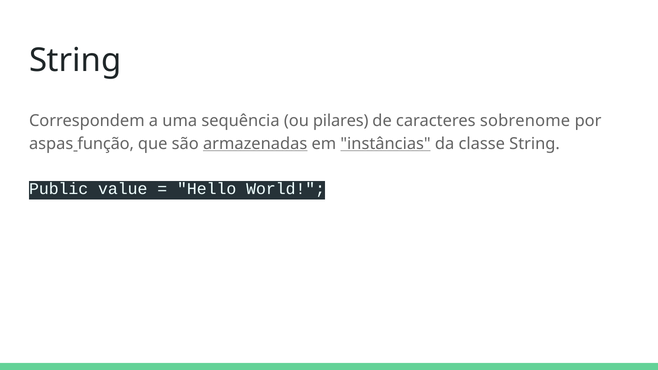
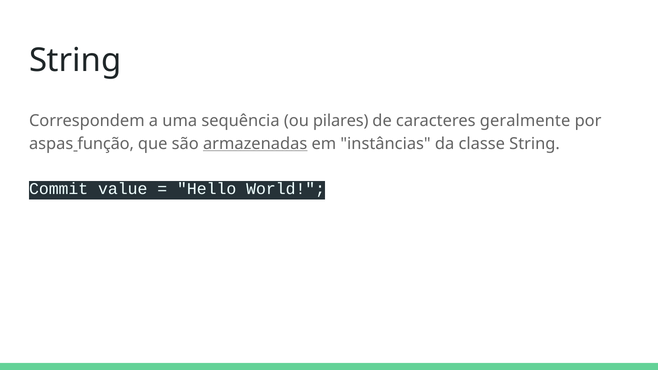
sobrenome: sobrenome -> geralmente (525, 121)
instâncias underline: present -> none (386, 144)
Public: Public -> Commit (59, 189)
